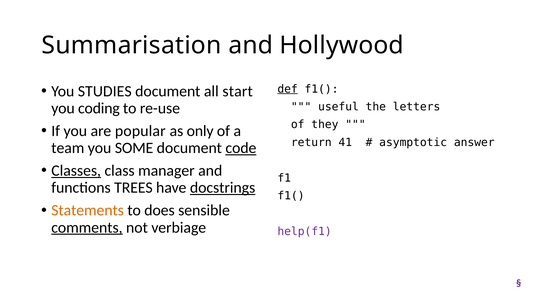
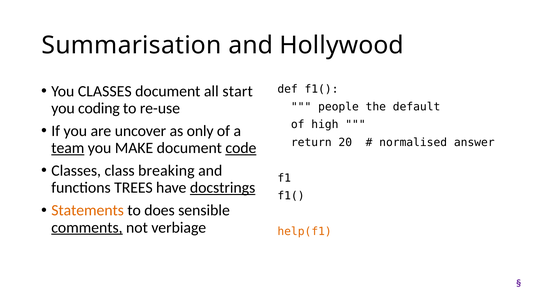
You STUDIES: STUDIES -> CLASSES (105, 91)
def underline: present -> none (288, 89)
useful: useful -> people (338, 107)
letters: letters -> default (417, 107)
they: they -> high (325, 124)
popular: popular -> uncover (140, 131)
41: 41 -> 20 (345, 142)
asymptotic: asymptotic -> normalised (413, 142)
team underline: none -> present (68, 148)
SOME: SOME -> MAKE (134, 148)
Classes underline: present -> none (76, 171)
manager: manager -> breaking (166, 171)
help(f1 colour: purple -> orange (305, 231)
